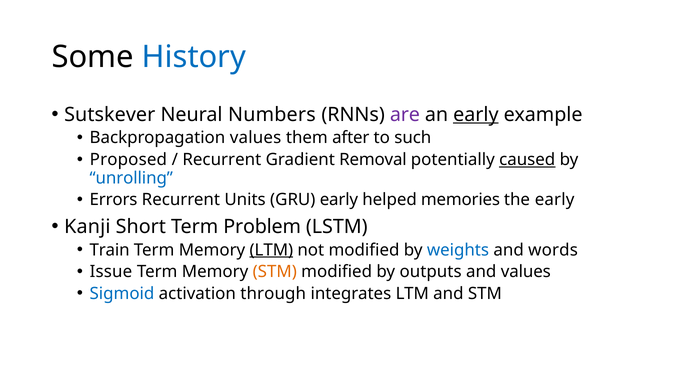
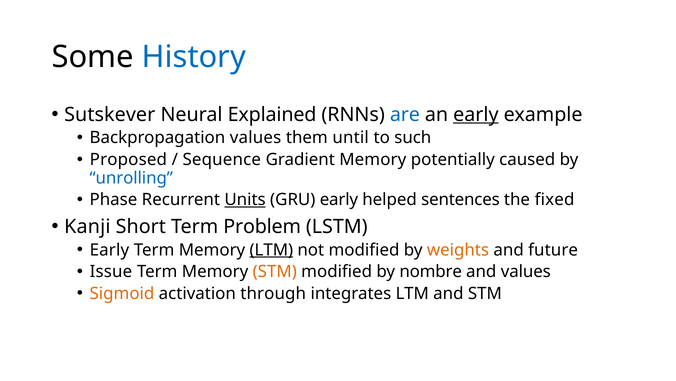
Numbers: Numbers -> Explained (272, 114)
are colour: purple -> blue (405, 114)
after: after -> until (351, 138)
Recurrent: Recurrent -> Sequence (222, 159)
Gradient Removal: Removal -> Memory (373, 159)
caused underline: present -> none (527, 159)
Errors: Errors -> Phase (113, 199)
Units underline: none -> present (245, 199)
memories: memories -> sentences (461, 199)
the early: early -> fixed (555, 199)
Train: Train -> Early (109, 249)
weights colour: blue -> orange (458, 249)
words: words -> future (553, 249)
outputs: outputs -> nombre (431, 271)
Sigmoid colour: blue -> orange (122, 293)
